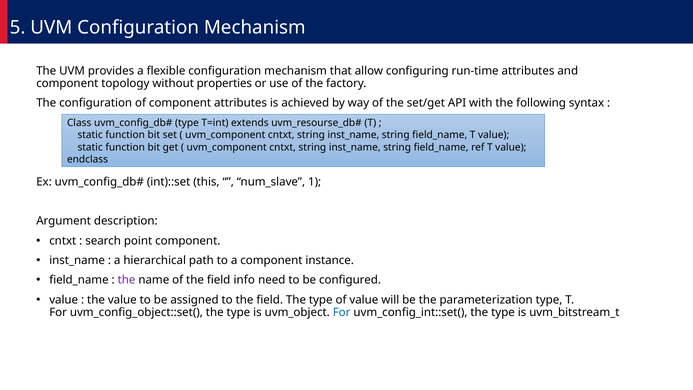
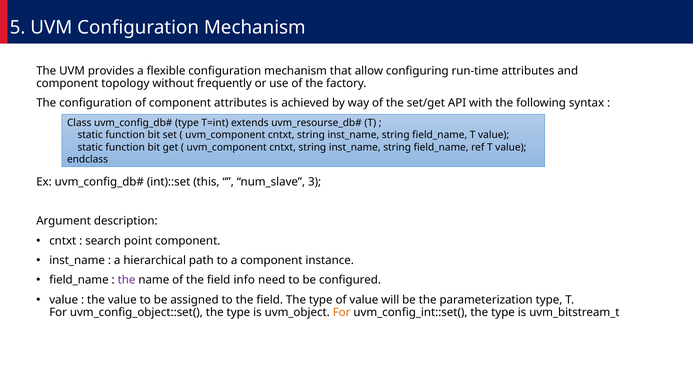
properties: properties -> frequently (224, 83)
1: 1 -> 3 (315, 182)
For colour: blue -> orange (342, 312)
